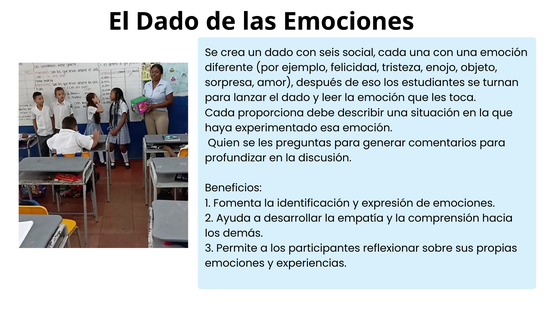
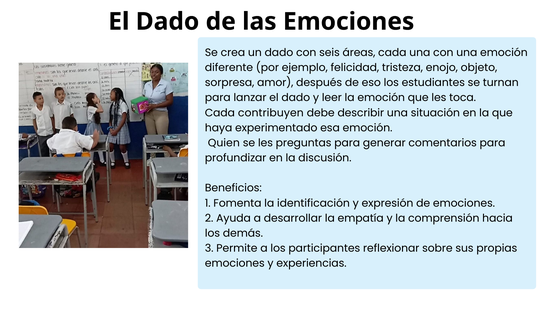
social: social -> áreas (359, 53)
proporciona: proporciona -> contribuyen (271, 113)
